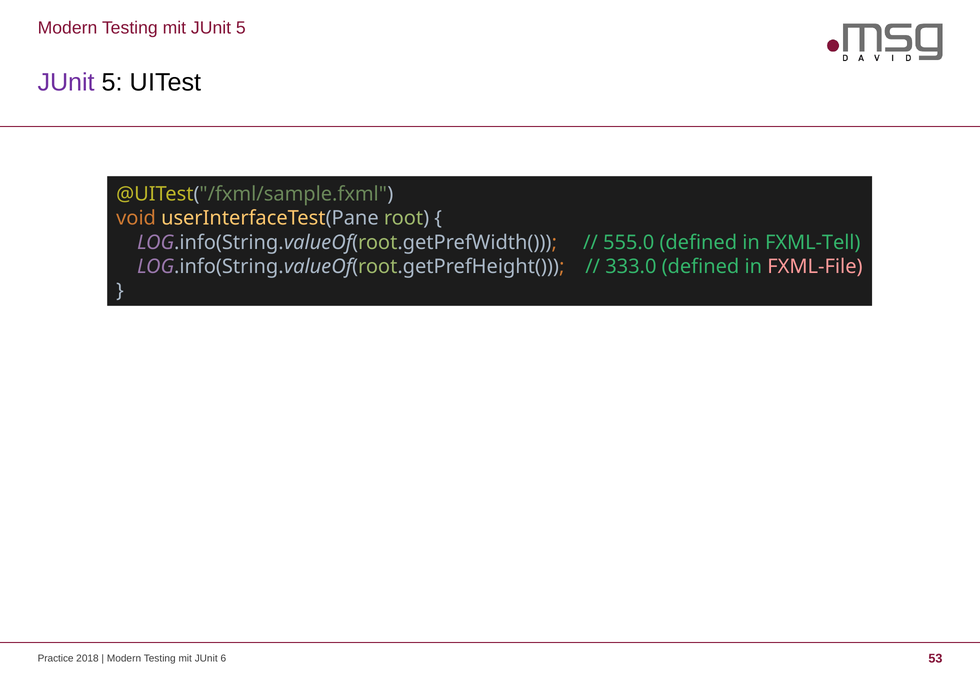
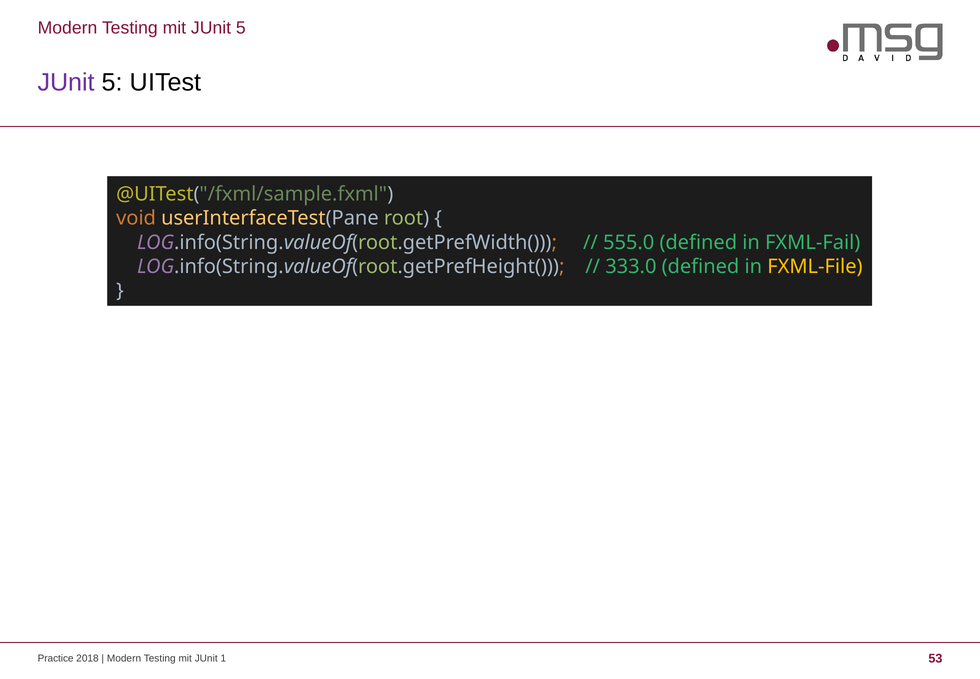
FXML-Tell: FXML-Tell -> FXML-Fail (813, 242)
FXML-File colour: pink -> yellow (815, 266)
6: 6 -> 1 (223, 658)
